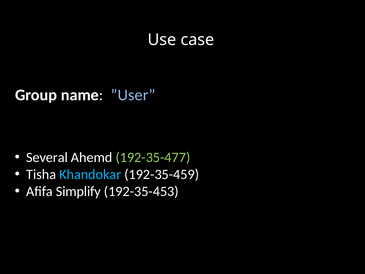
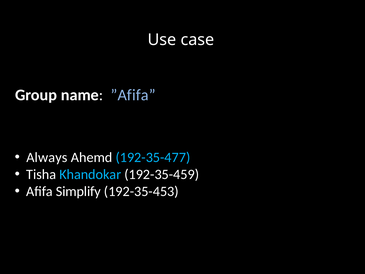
”User: ”User -> ”Afifa (133, 95)
Several: Several -> Always (47, 157)
192-35-477 colour: light green -> light blue (153, 157)
